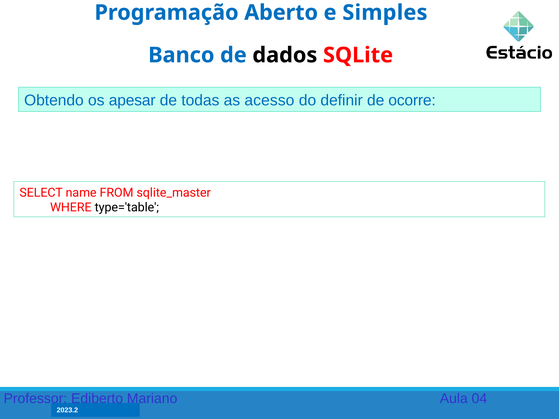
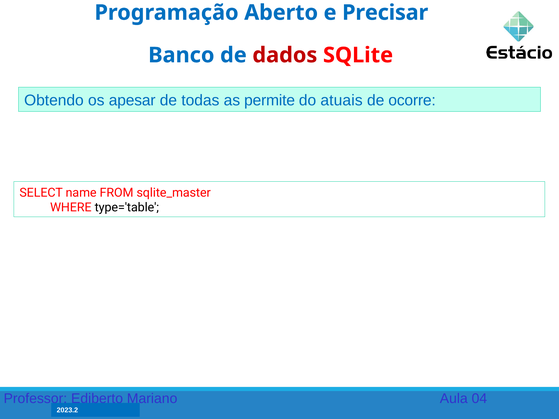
Simples: Simples -> Precisar (385, 13)
dados colour: black -> red (285, 55)
acesso: acesso -> permite (270, 101)
definir: definir -> atuais (342, 101)
